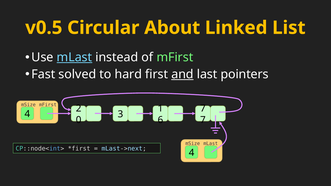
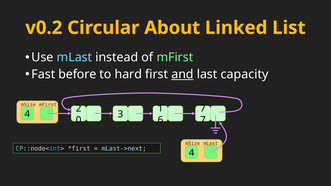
v0.5: v0.5 -> v0.2 (44, 28)
mLast underline: present -> none (74, 57)
solved: solved -> before (77, 74)
pointers: pointers -> capacity (245, 74)
